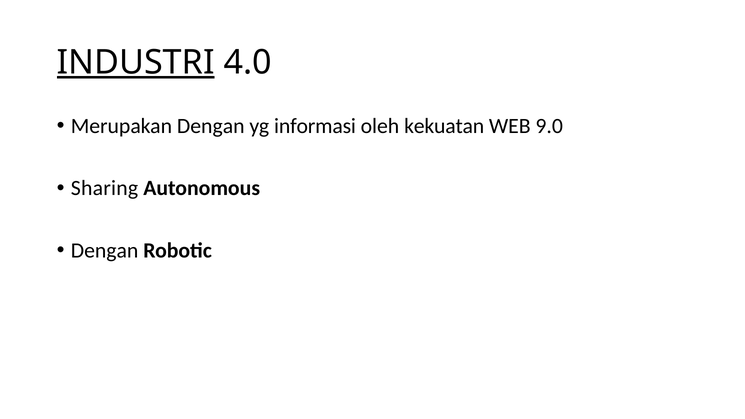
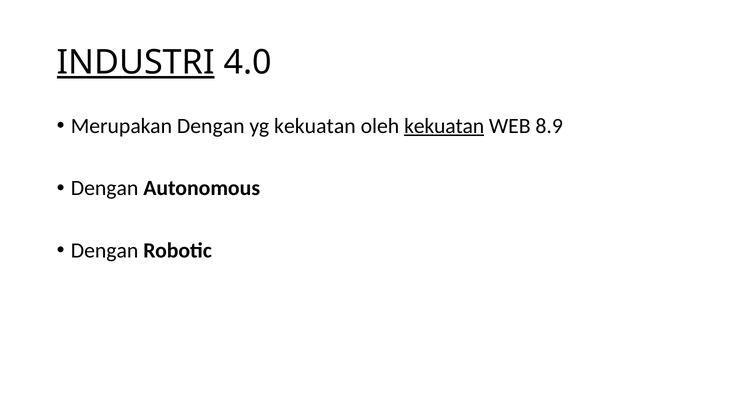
yg informasi: informasi -> kekuatan (315, 126)
kekuatan underline: none -> present (444, 126)
9.0: 9.0 -> 8.9 (549, 126)
Sharing: Sharing -> Dengan (105, 188)
